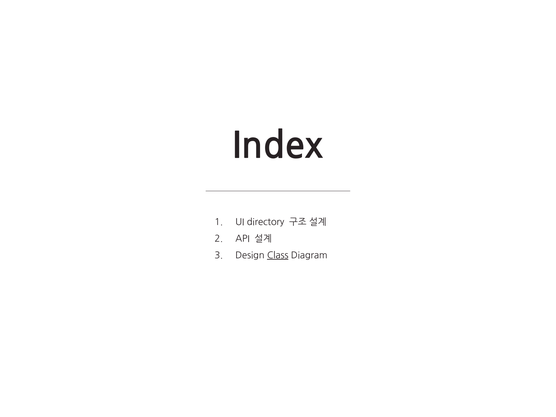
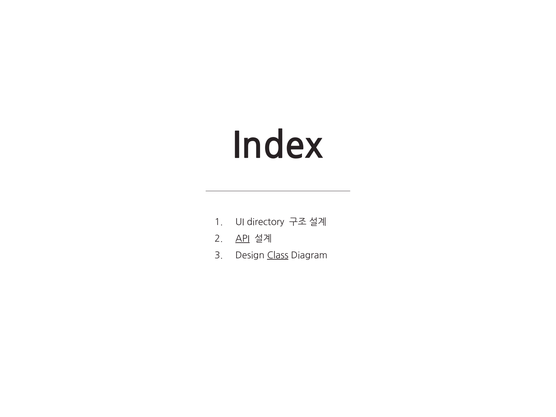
API underline: none -> present (243, 239)
